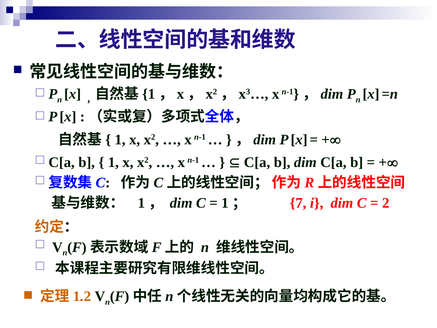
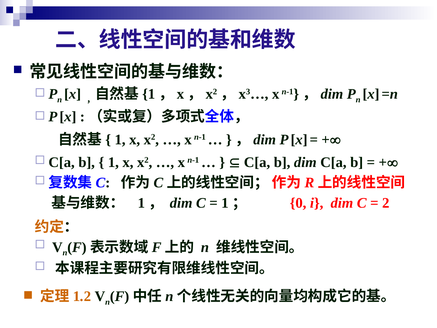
7: 7 -> 0 (298, 203)
